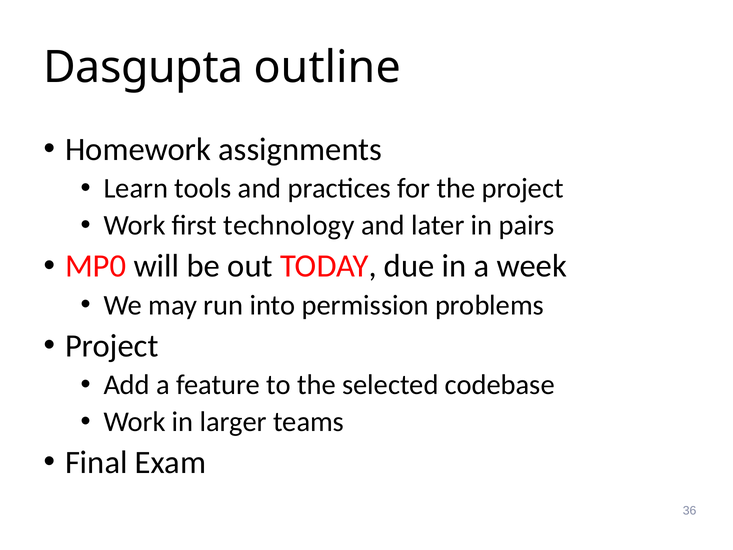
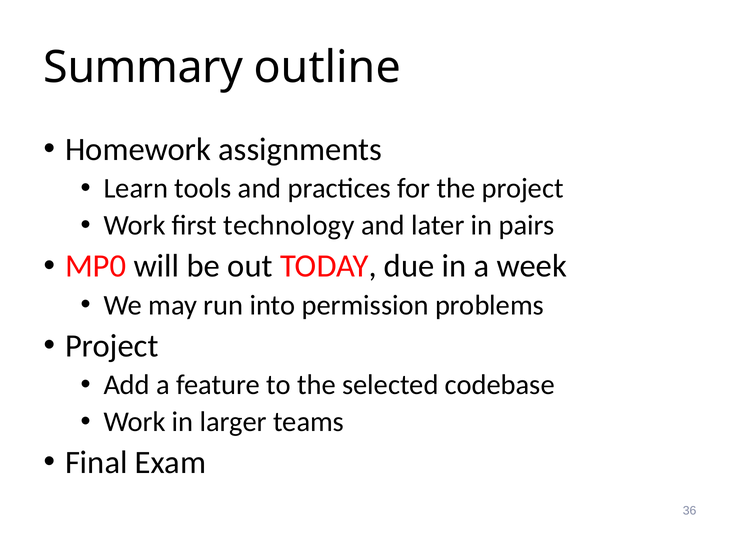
Dasgupta: Dasgupta -> Summary (143, 68)
